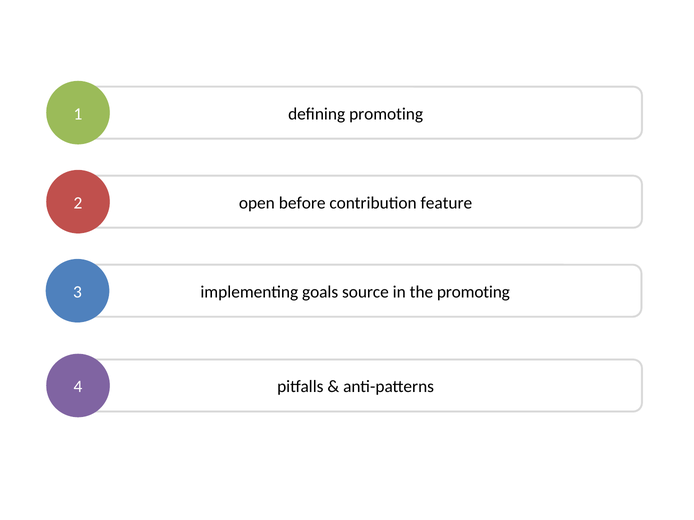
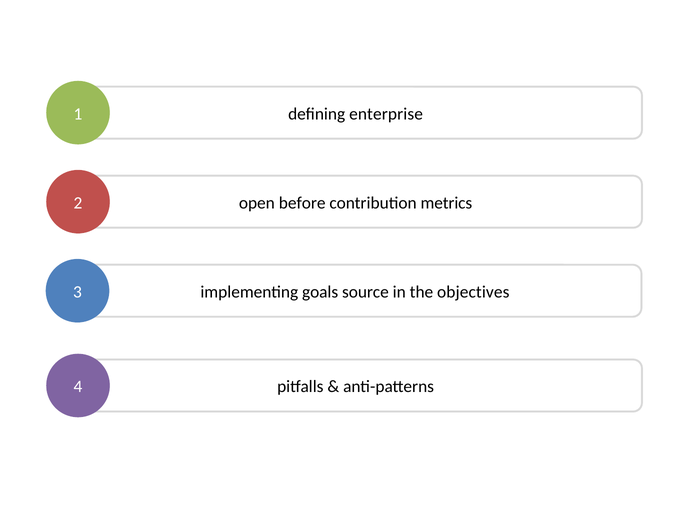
defining promoting: promoting -> enterprise (386, 114)
feature: feature -> metrics (446, 203)
the promoting: promoting -> objectives (473, 292)
